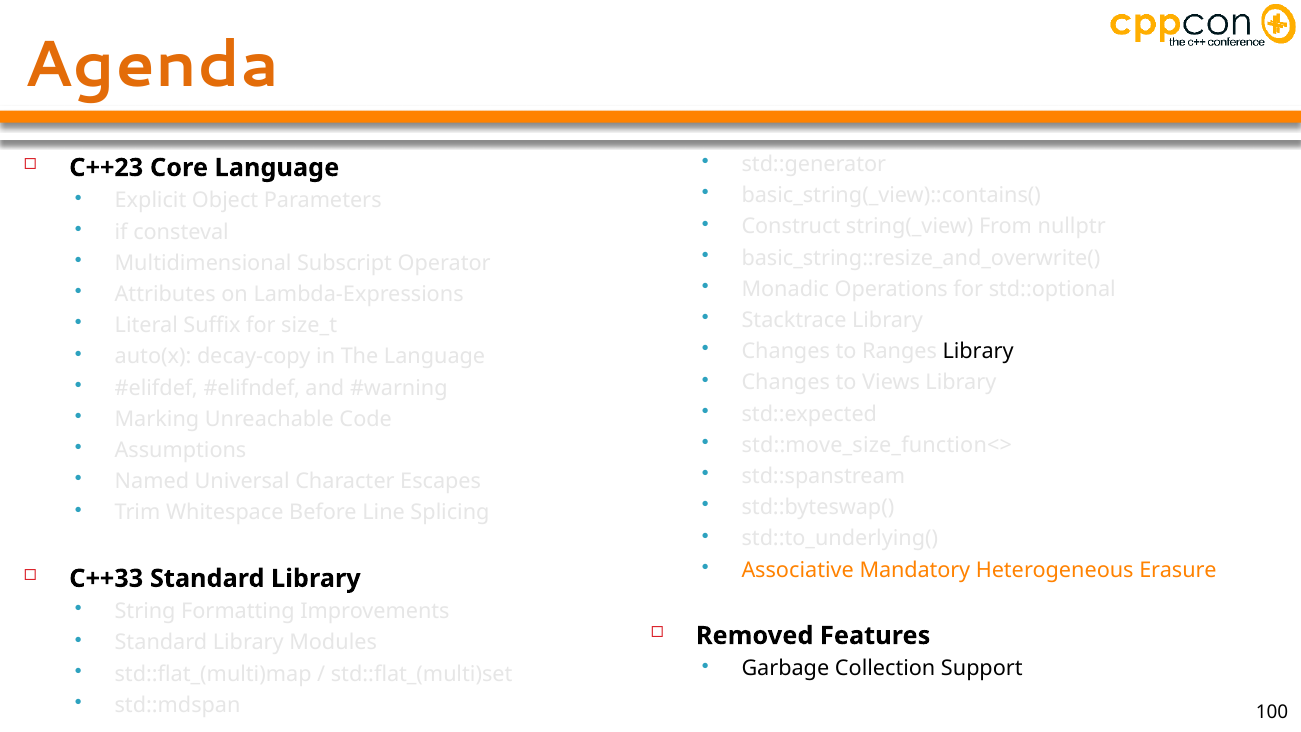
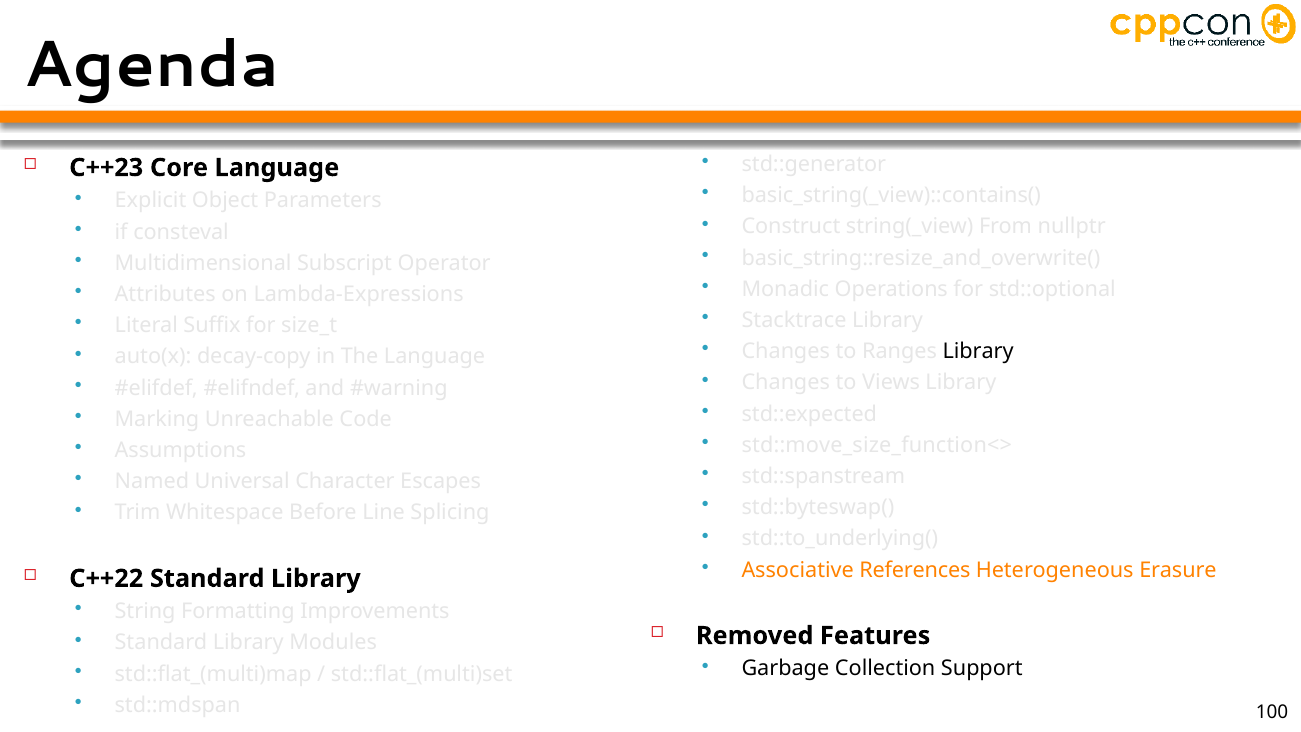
Agenda colour: orange -> black (152, 65)
Mandatory: Mandatory -> References (915, 570)
C++33: C++33 -> C++22 (106, 578)
